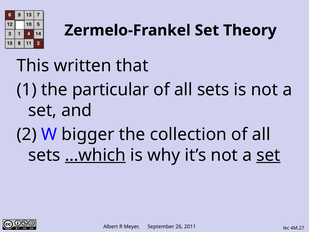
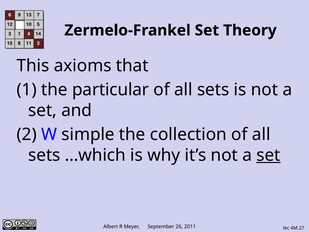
written: written -> axioms (83, 66)
bigger: bigger -> simple (88, 134)
…which underline: present -> none (95, 155)
